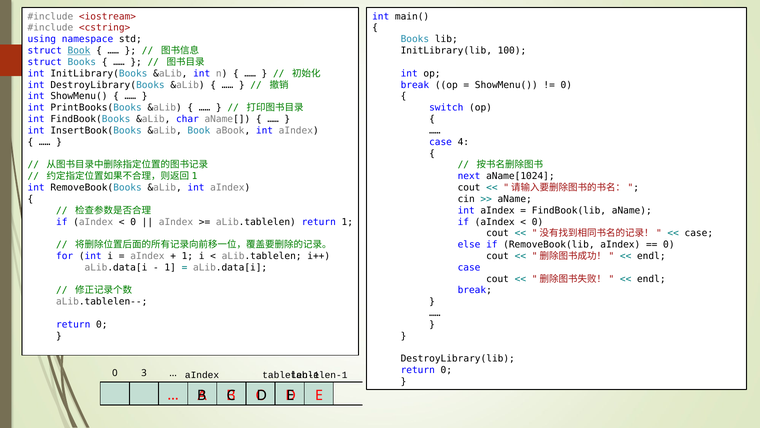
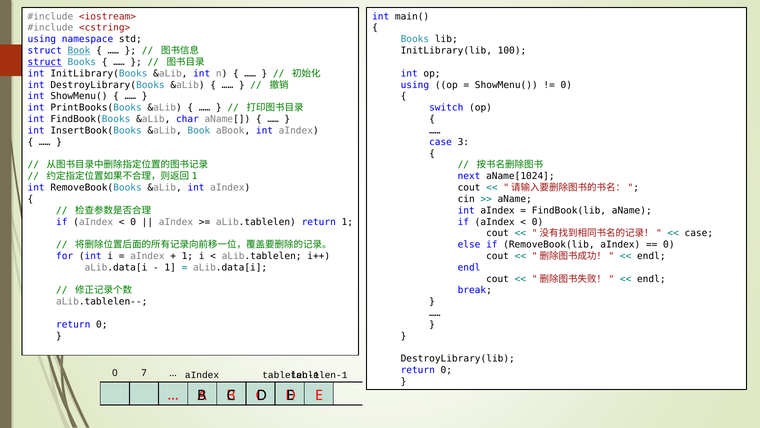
struct underline: none -> present (45, 62)
break: break -> using (415, 85)
4: 4 -> 3 (463, 142)
case: case -> endl (469, 267)
3: 3 -> 7 (144, 373)
